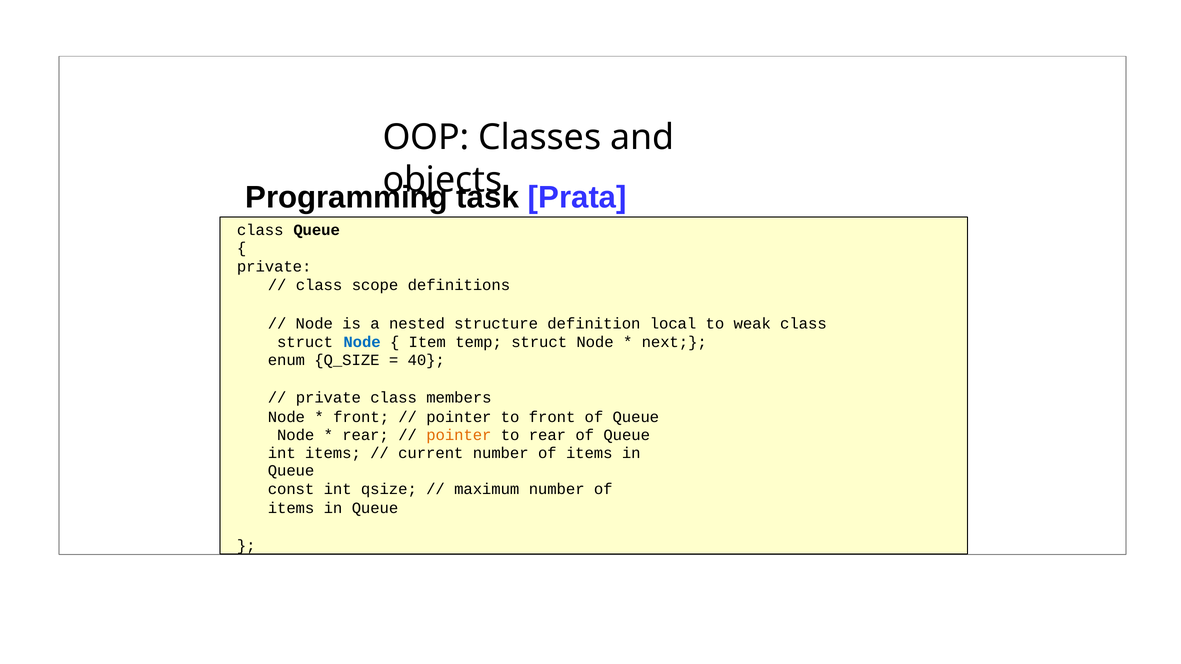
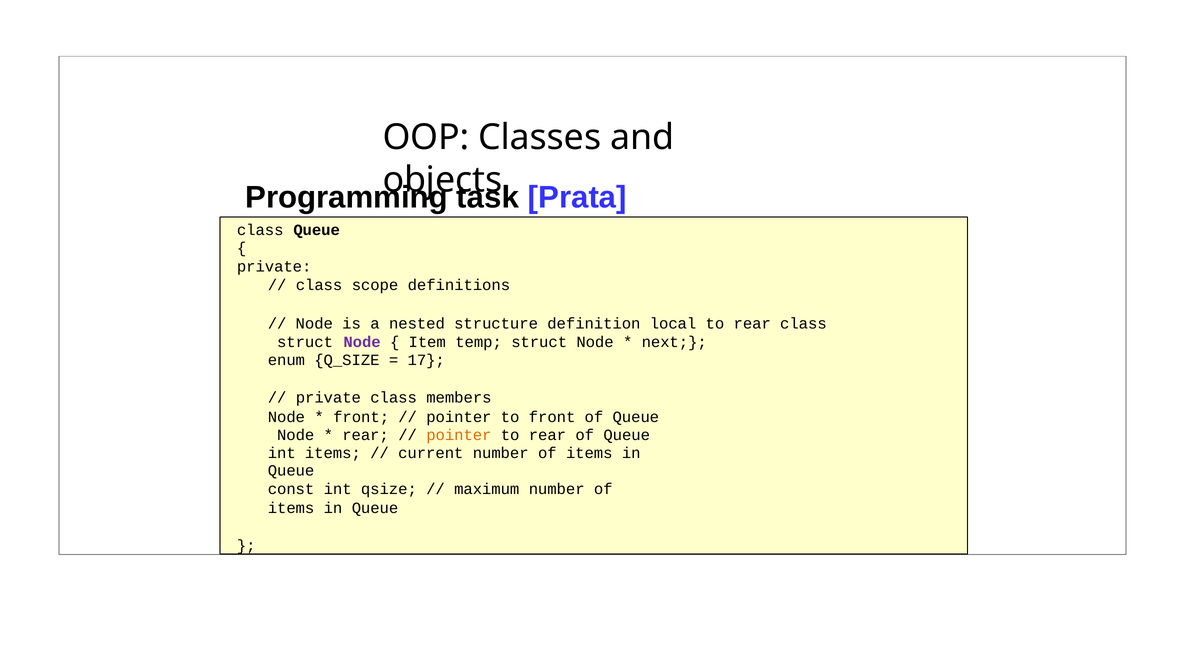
local to weak: weak -> rear (752, 324)
Node colour: blue -> purple (362, 342)
40: 40 -> 17 (426, 360)
